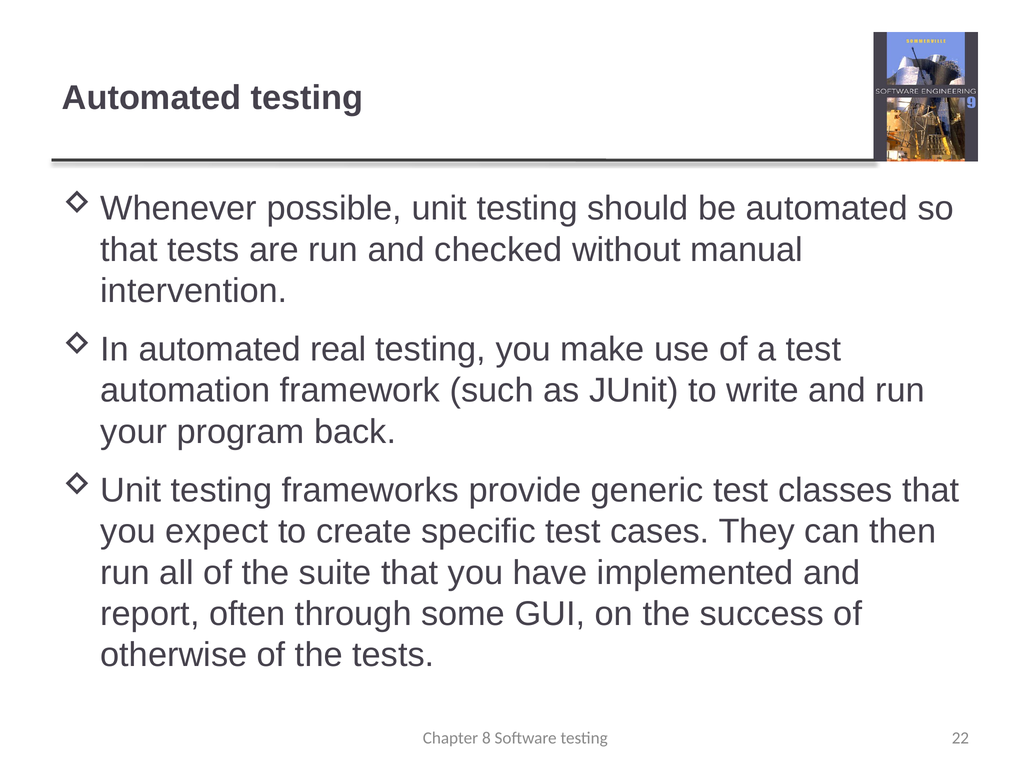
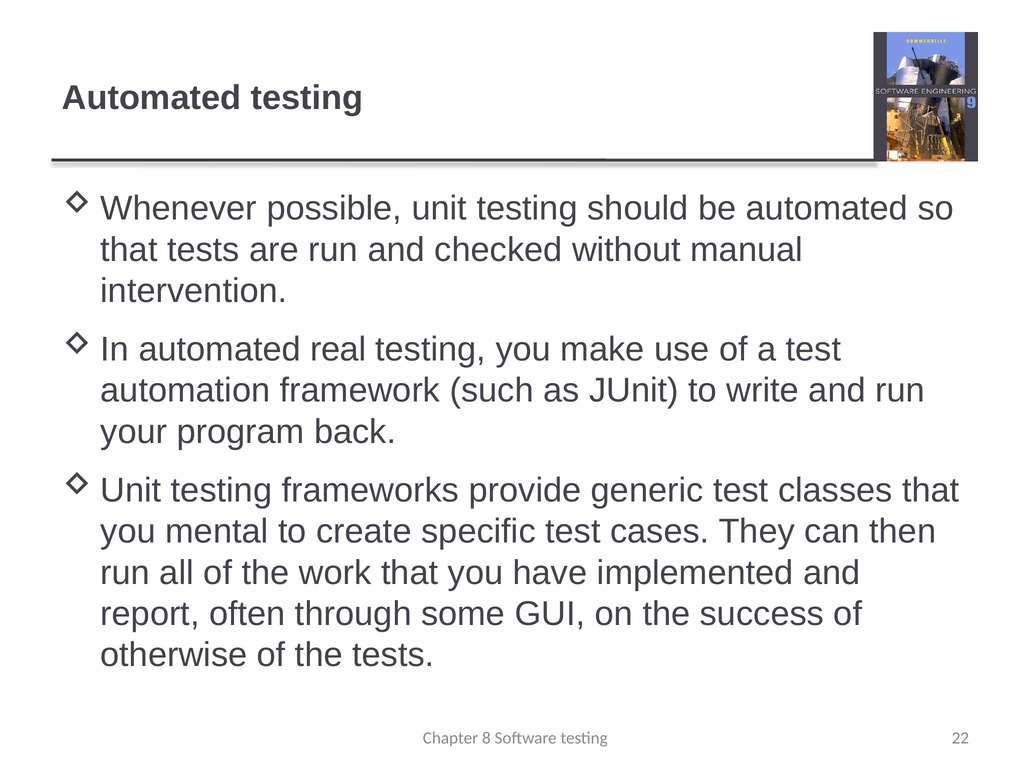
expect: expect -> mental (217, 532)
suite: suite -> work (335, 573)
